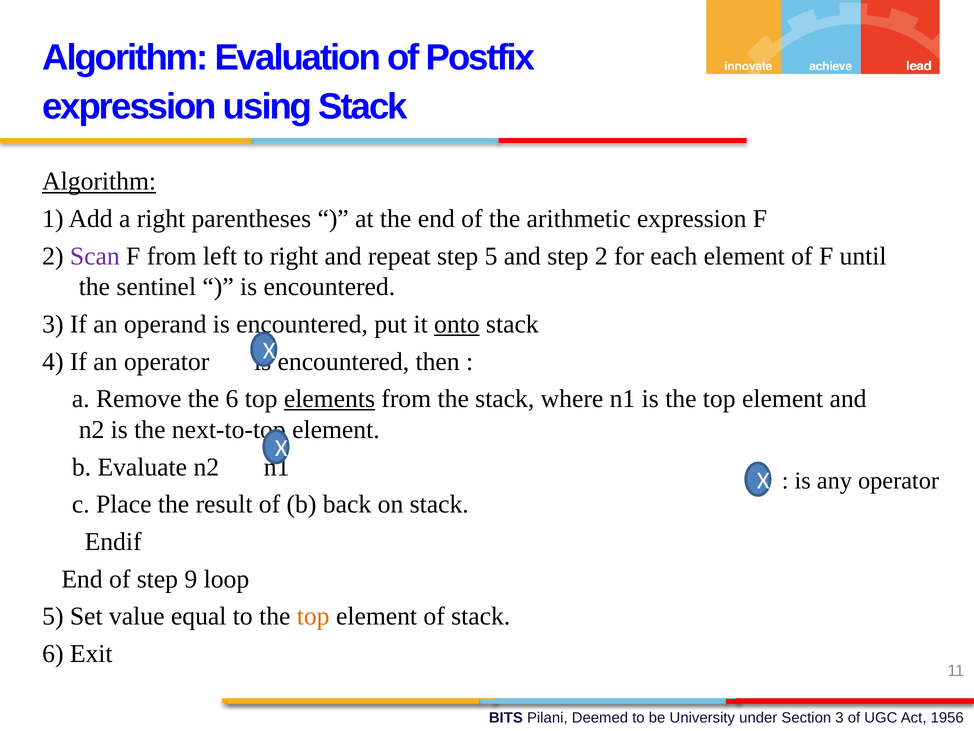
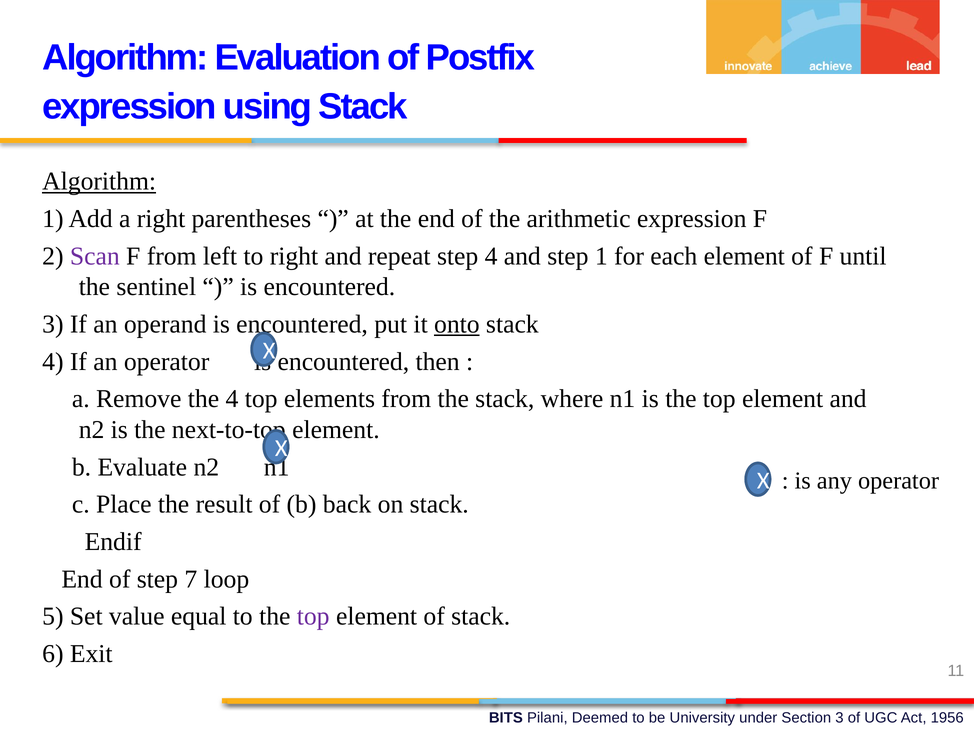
step 5: 5 -> 4 (491, 256)
step 2: 2 -> 1 (601, 256)
the 6: 6 -> 4 (232, 399)
elements underline: present -> none (329, 399)
9: 9 -> 7 (191, 579)
top colour: orange -> purple (313, 616)
